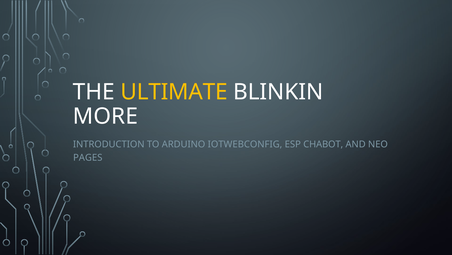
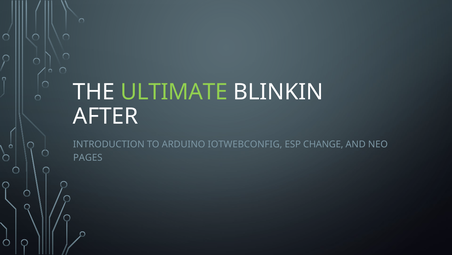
ULTIMATE colour: yellow -> light green (174, 92)
MORE: MORE -> AFTER (106, 116)
CHABOT: CHABOT -> CHANGE (323, 144)
